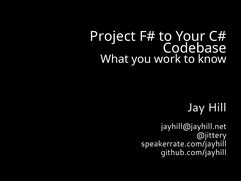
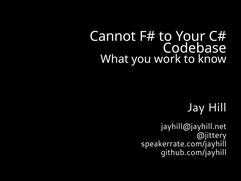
Project: Project -> Cannot (113, 36)
